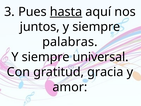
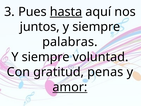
universal: universal -> voluntad (101, 57)
gracia: gracia -> penas (105, 72)
amor underline: none -> present (70, 87)
